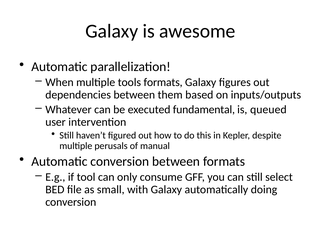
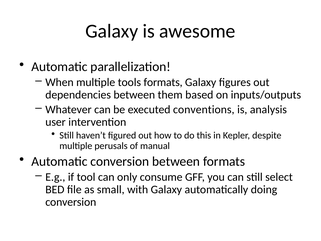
fundamental: fundamental -> conventions (204, 110)
queued: queued -> analysis (268, 110)
